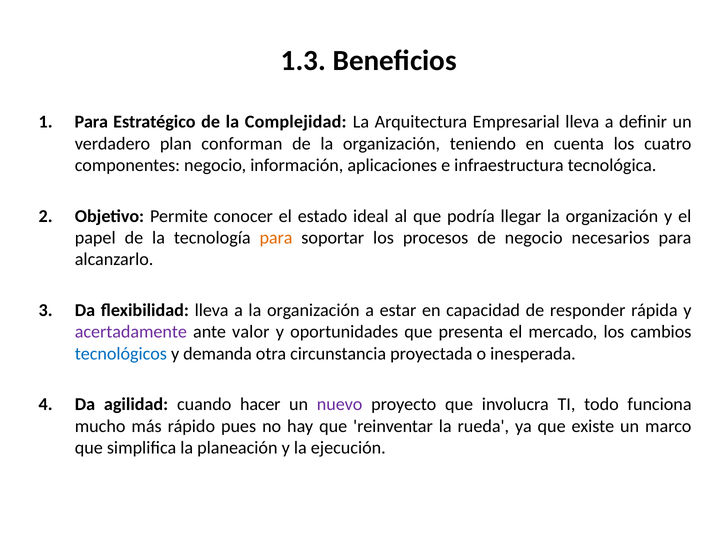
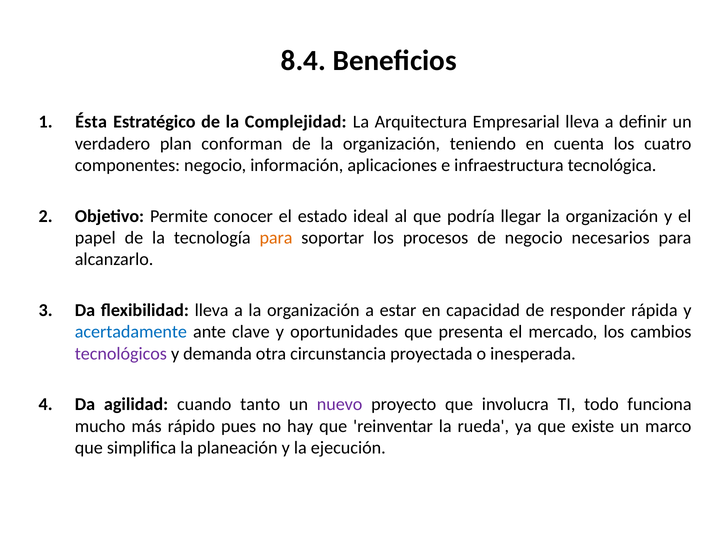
1.3: 1.3 -> 8.4 (304, 61)
Para: Para -> Ésta (91, 122)
acertadamente colour: purple -> blue (131, 332)
valor: valor -> clave (251, 332)
tecnológicos colour: blue -> purple (121, 354)
hacer: hacer -> tanto (260, 405)
